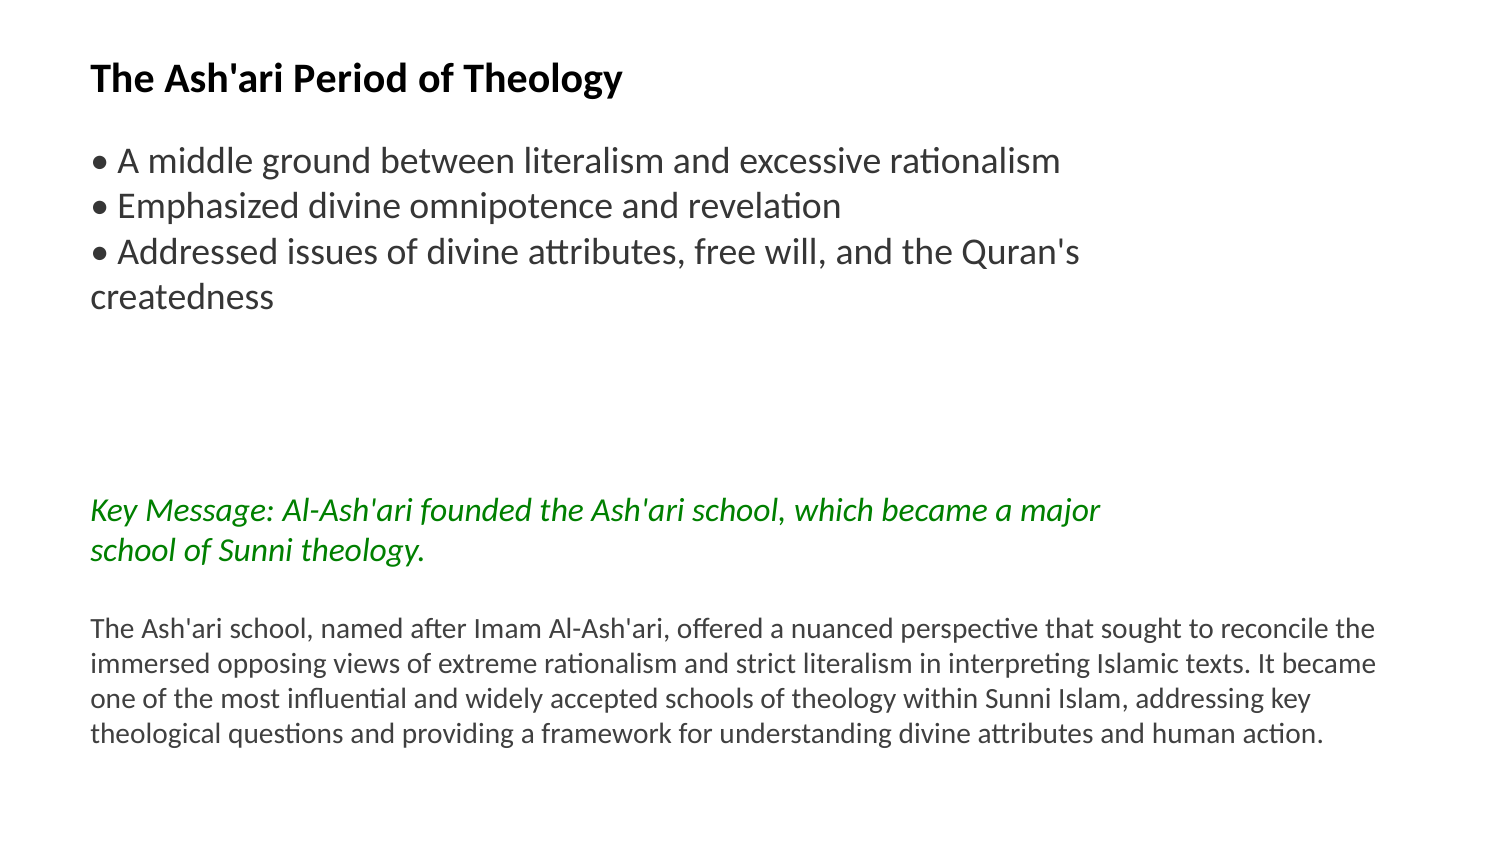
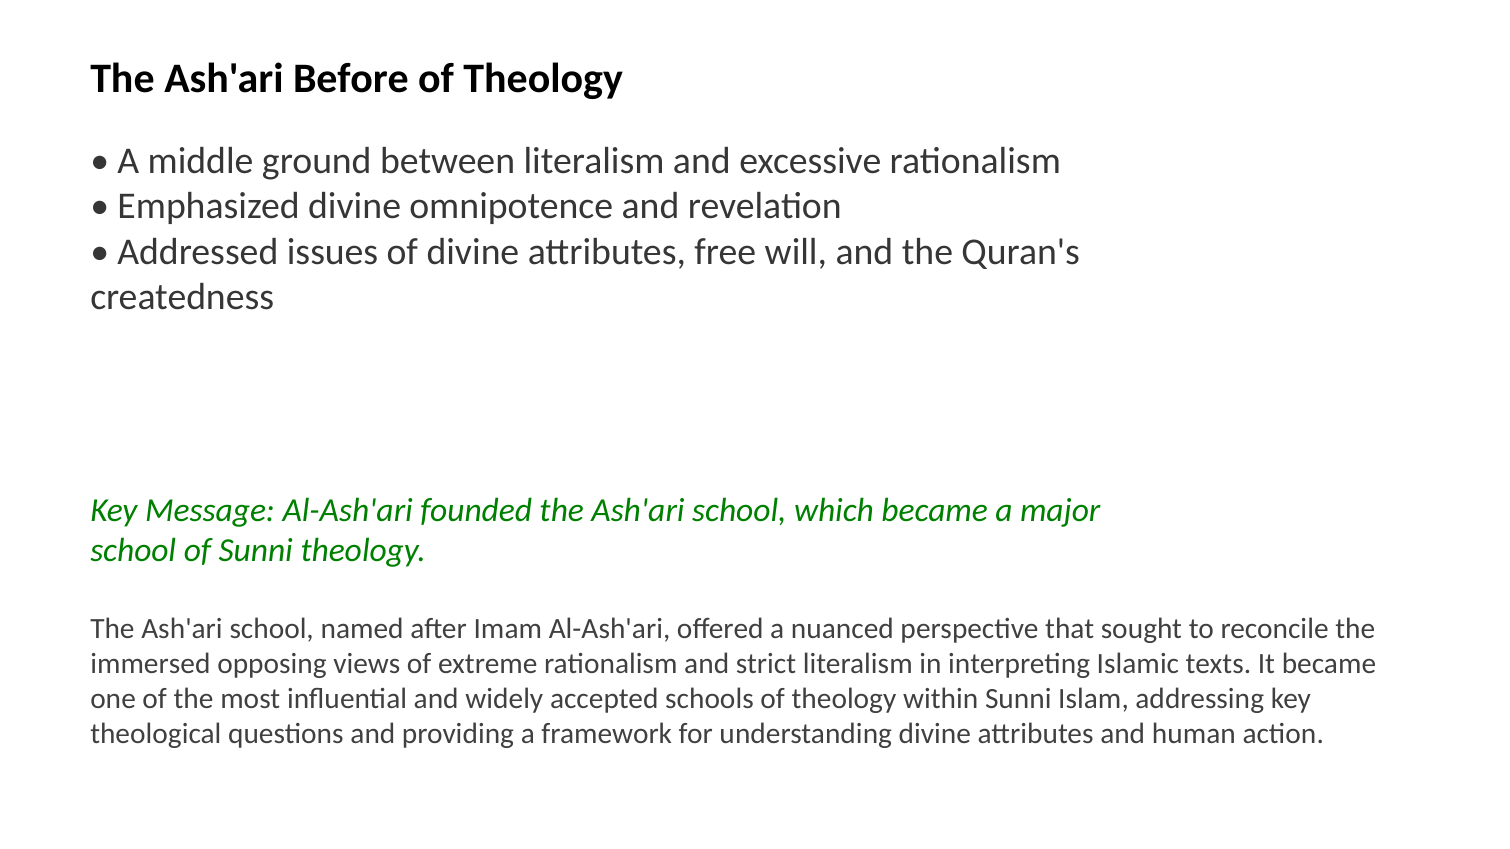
Period: Period -> Before (351, 78)
